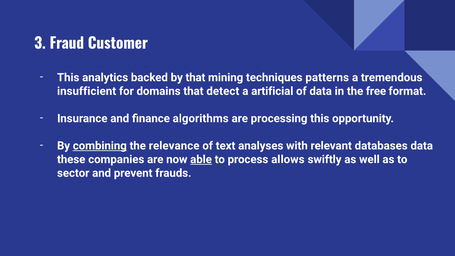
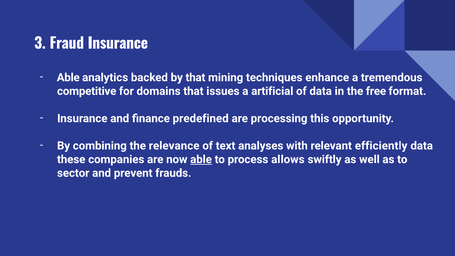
Fraud Customer: Customer -> Insurance (118, 44)
This: This -> Able (68, 77)
patterns: patterns -> enhance (327, 77)
insufficient: insufficient -> competitive (87, 91)
detect: detect -> issues (223, 91)
algorithms: algorithms -> predefined (201, 118)
combining underline: present -> none (100, 146)
databases: databases -> efficiently (381, 146)
